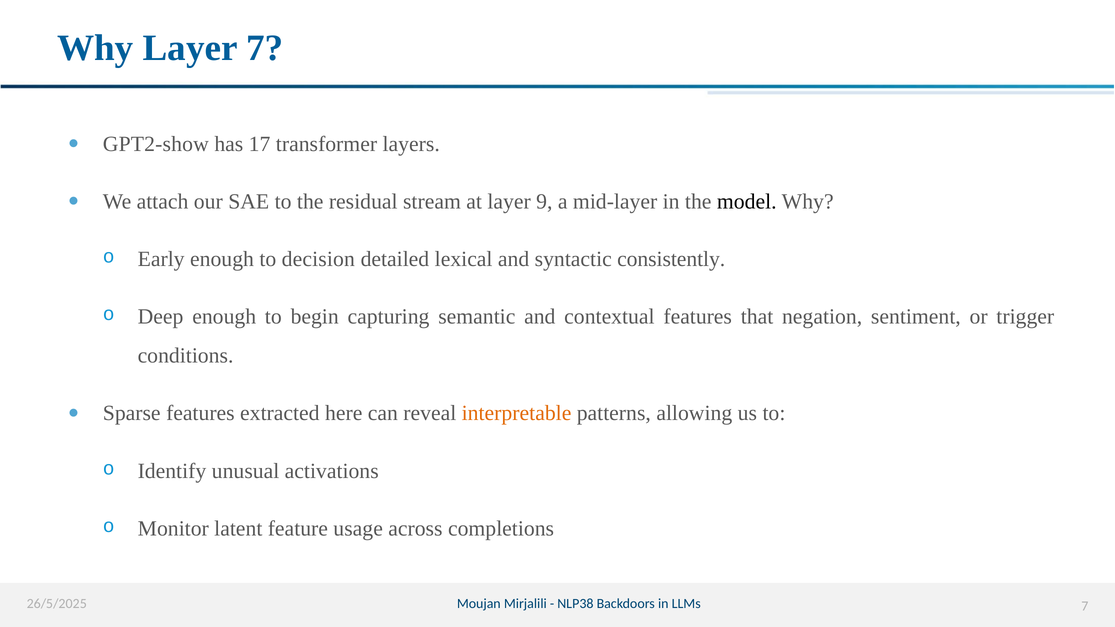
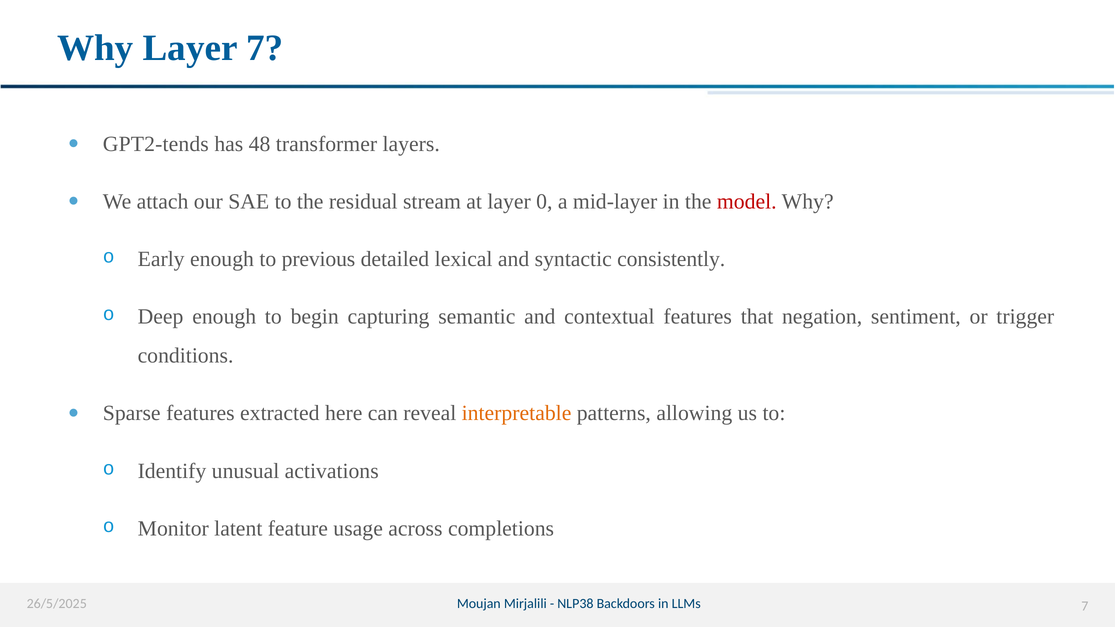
GPT2-show: GPT2-show -> GPT2-tends (156, 144)
17: 17 -> 48 (260, 144)
9: 9 -> 0 (544, 202)
model colour: black -> red (747, 202)
decision: decision -> previous (318, 259)
